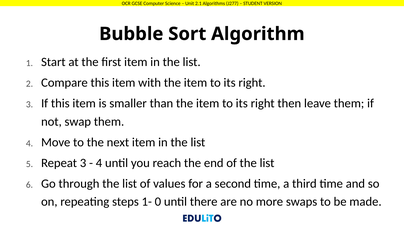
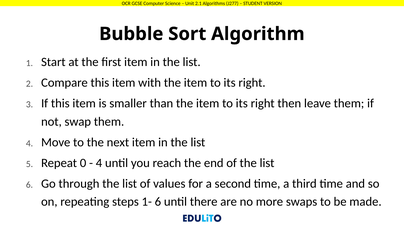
Repeat 3: 3 -> 0 (83, 163)
1- 0: 0 -> 6 (158, 202)
